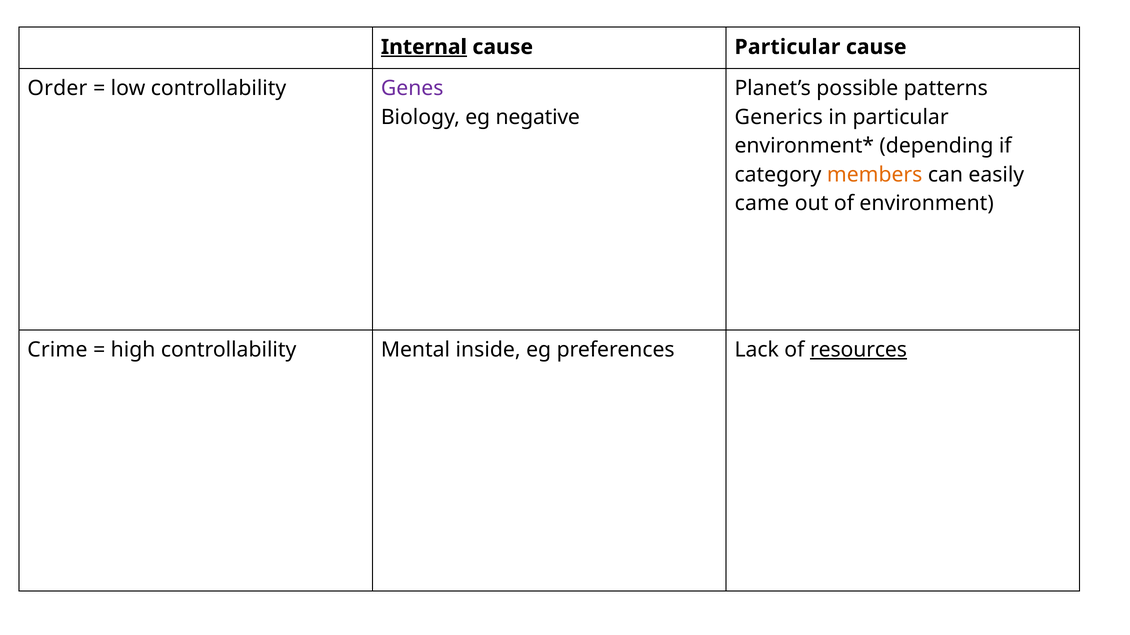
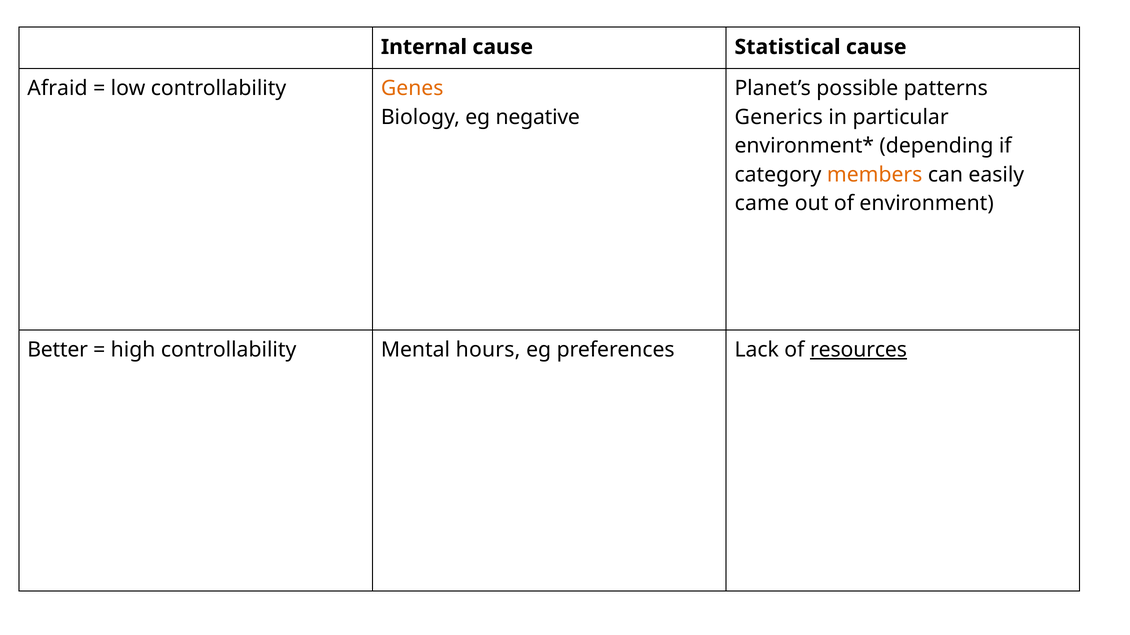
Internal underline: present -> none (424, 47)
cause Particular: Particular -> Statistical (787, 47)
Order: Order -> Afraid (57, 88)
Genes colour: purple -> orange (412, 88)
Crime: Crime -> Better (58, 350)
inside: inside -> hours (488, 350)
